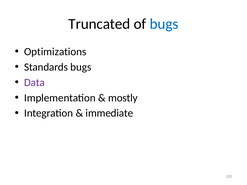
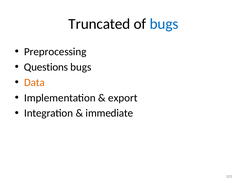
Optimizations: Optimizations -> Preprocessing (55, 52)
Standards: Standards -> Questions (46, 67)
Data colour: purple -> orange (34, 83)
mostly: mostly -> export (123, 98)
